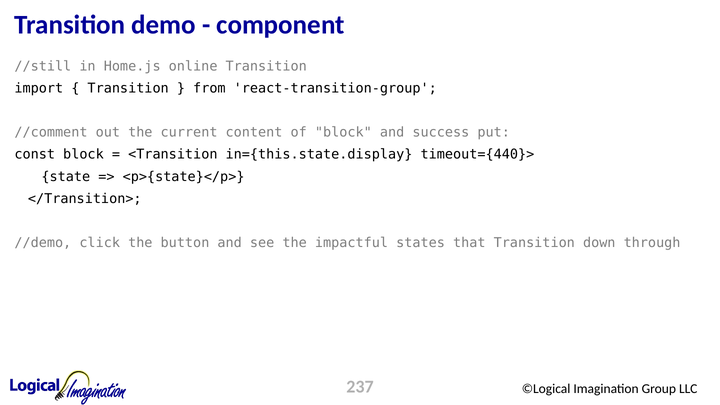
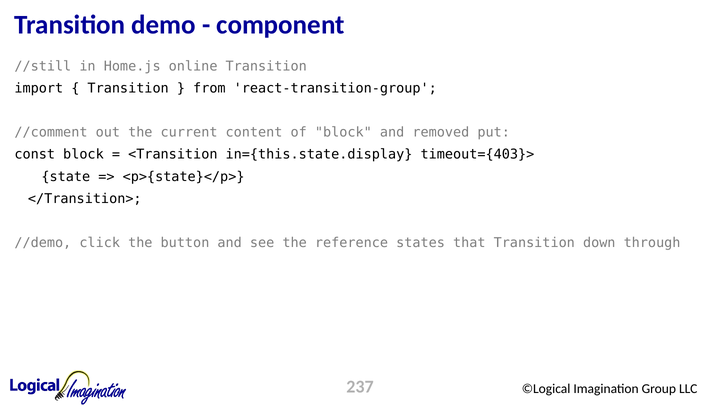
success: success -> removed (441, 132)
timeout={440}>: timeout={440}> -> timeout={403}> (477, 154)
impactful: impactful -> reference (352, 243)
